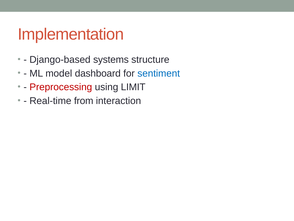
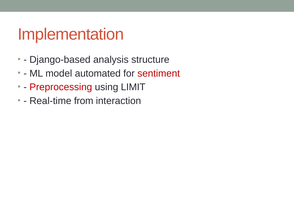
systems: systems -> analysis (111, 59)
dashboard: dashboard -> automated (98, 73)
sentiment colour: blue -> red (159, 73)
